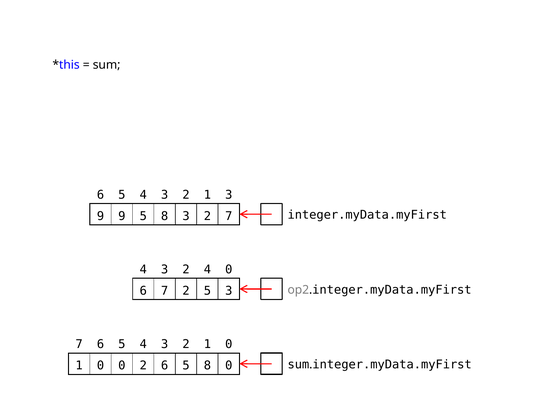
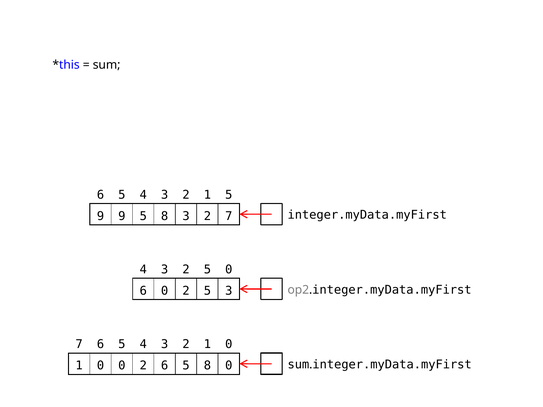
1 3: 3 -> 5 (229, 195)
3 2 4: 4 -> 5 (207, 270)
6 7: 7 -> 0 (165, 291)
